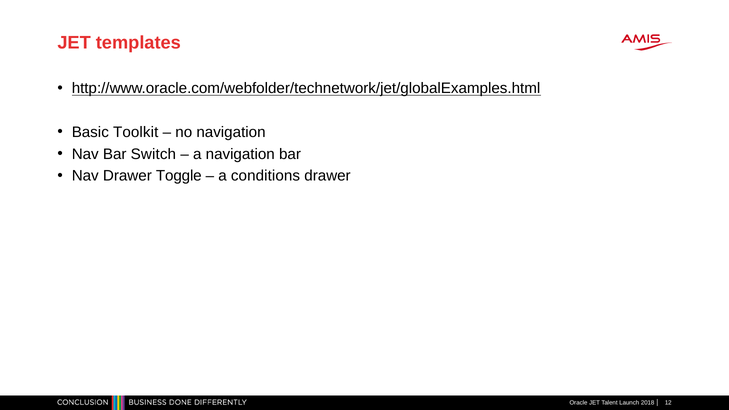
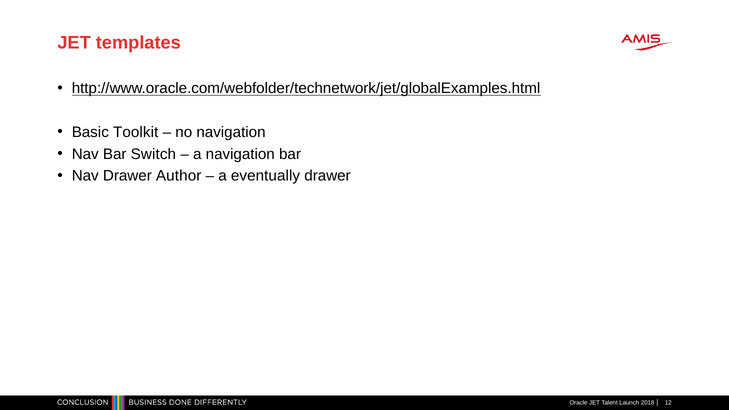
Toggle: Toggle -> Author (179, 176)
conditions: conditions -> eventually (265, 176)
